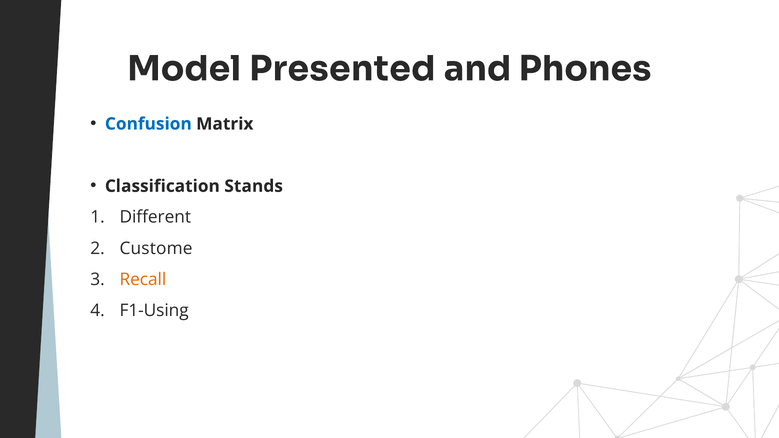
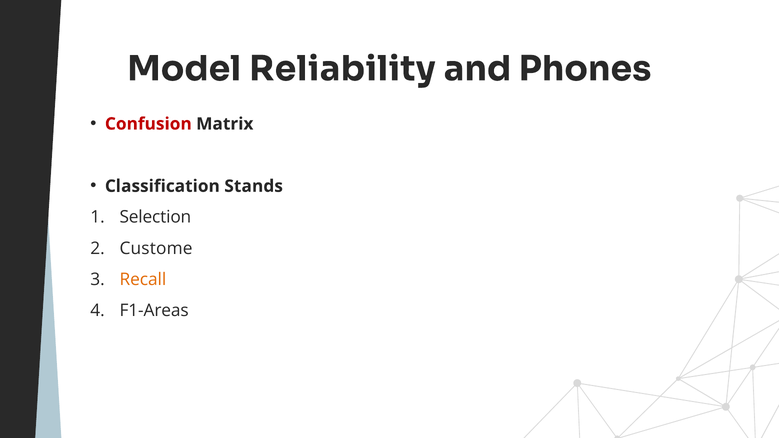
Presented: Presented -> Reliability (342, 69)
Confusion colour: blue -> red (148, 124)
Different: Different -> Selection (155, 217)
F1-Using: F1-Using -> F1-Areas (154, 311)
